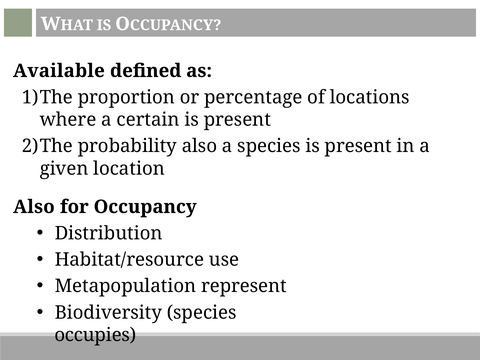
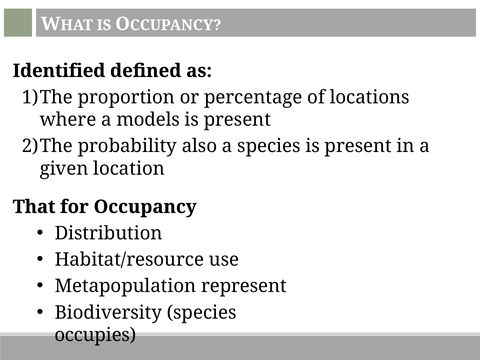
Available: Available -> Identified (59, 71)
certain: certain -> models (148, 120)
Also: Also -> That (34, 207)
